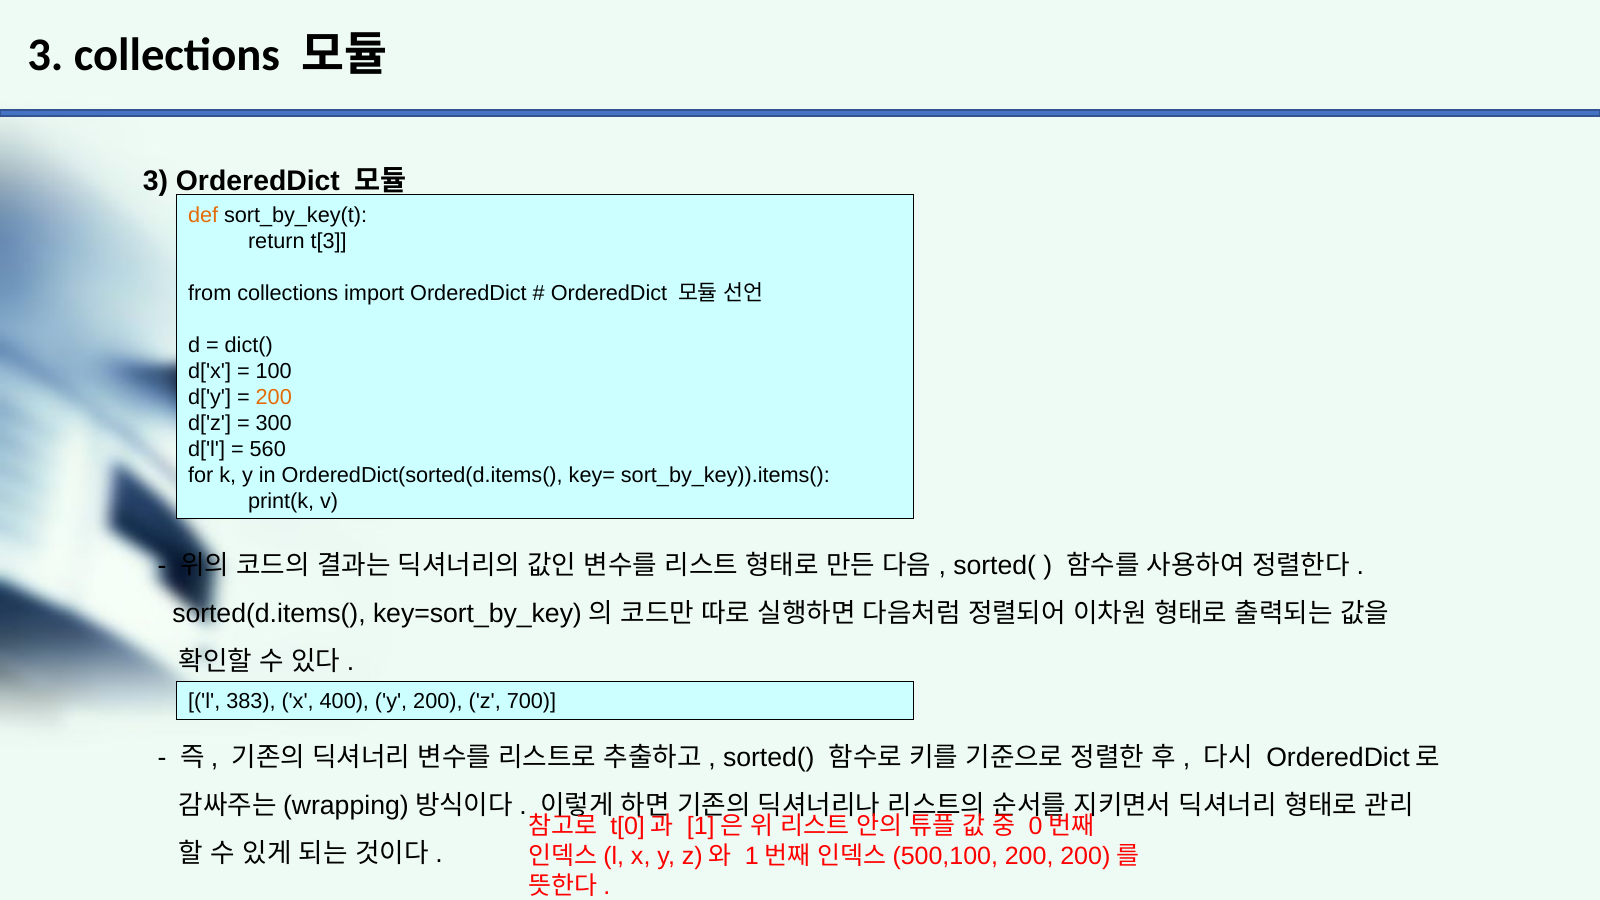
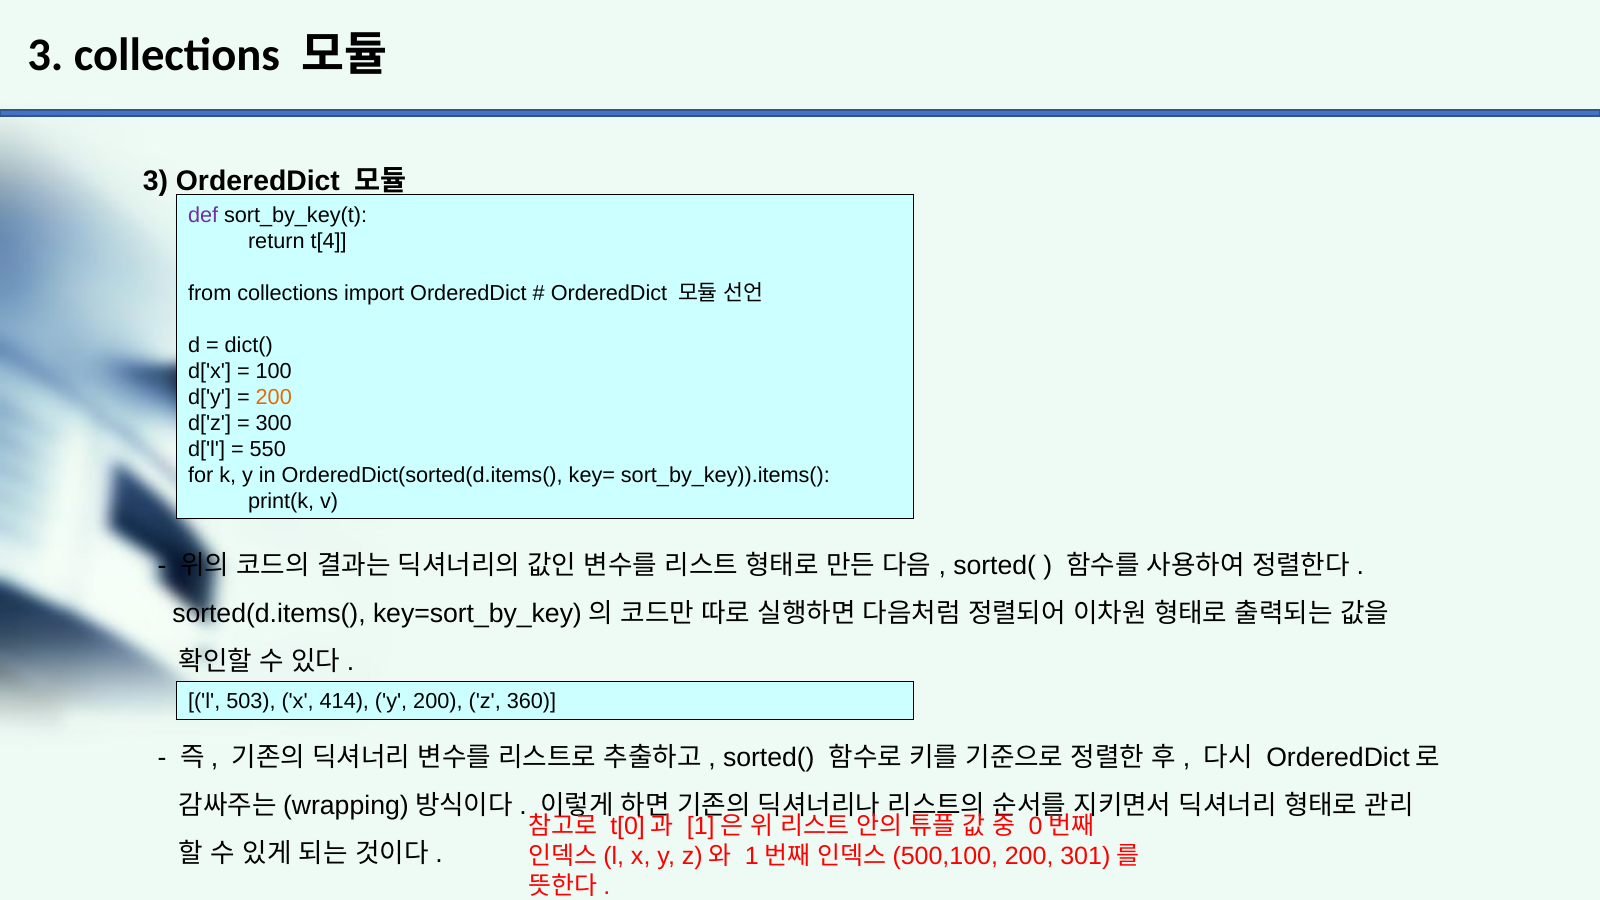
def colour: orange -> purple (203, 215)
t[3: t[3 -> t[4 (329, 241)
560: 560 -> 550 (268, 450)
383: 383 -> 503 (251, 702)
400: 400 -> 414 (344, 702)
700: 700 -> 360 (531, 702)
200 200: 200 -> 301 (1085, 856)
